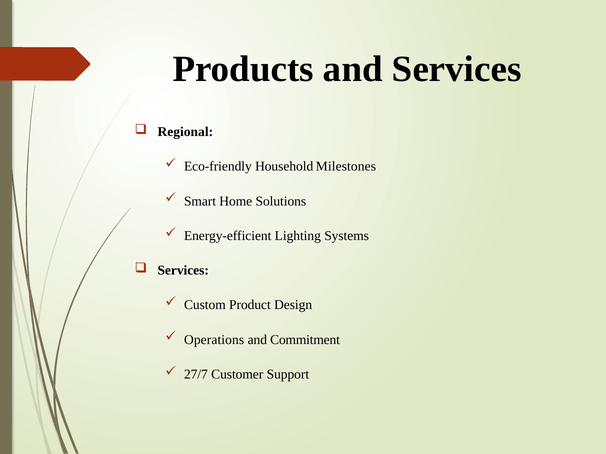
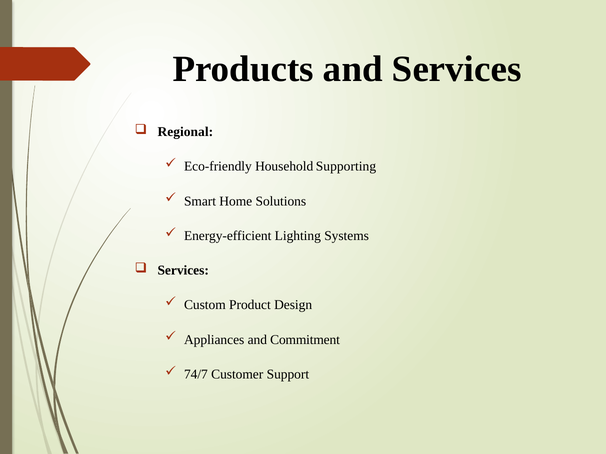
Milestones: Milestones -> Supporting (346, 167)
Operations: Operations -> Appliances (214, 340)
27/7: 27/7 -> 74/7 (196, 375)
